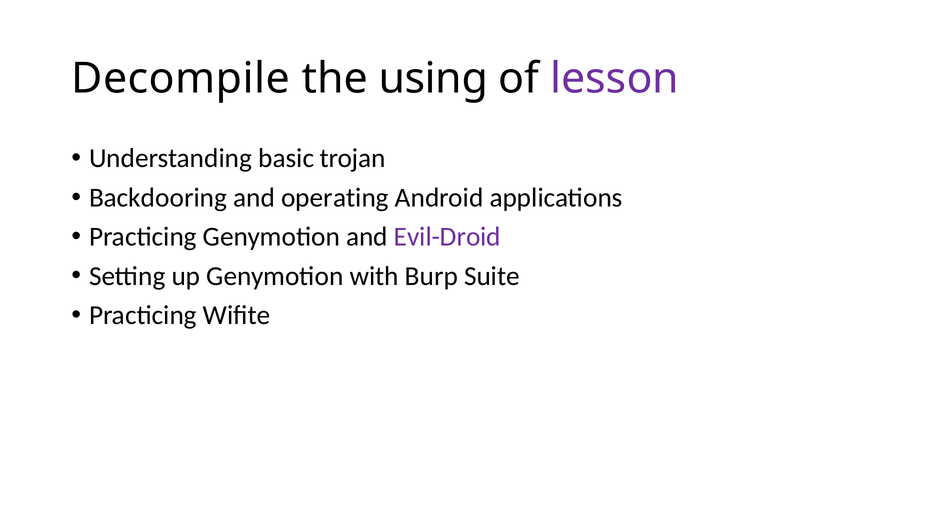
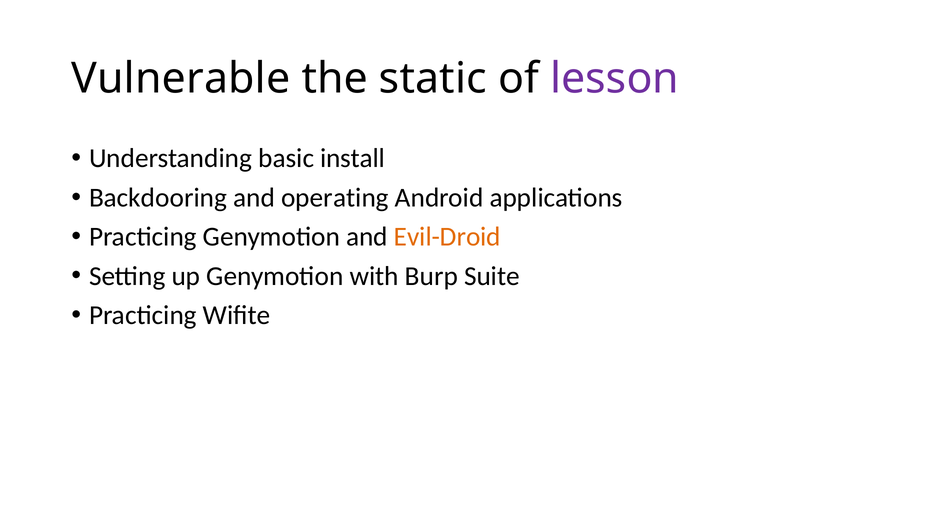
Decompile: Decompile -> Vulnerable (181, 79)
using: using -> static (433, 79)
trojan: trojan -> install (353, 158)
Evil-Droid colour: purple -> orange (447, 237)
